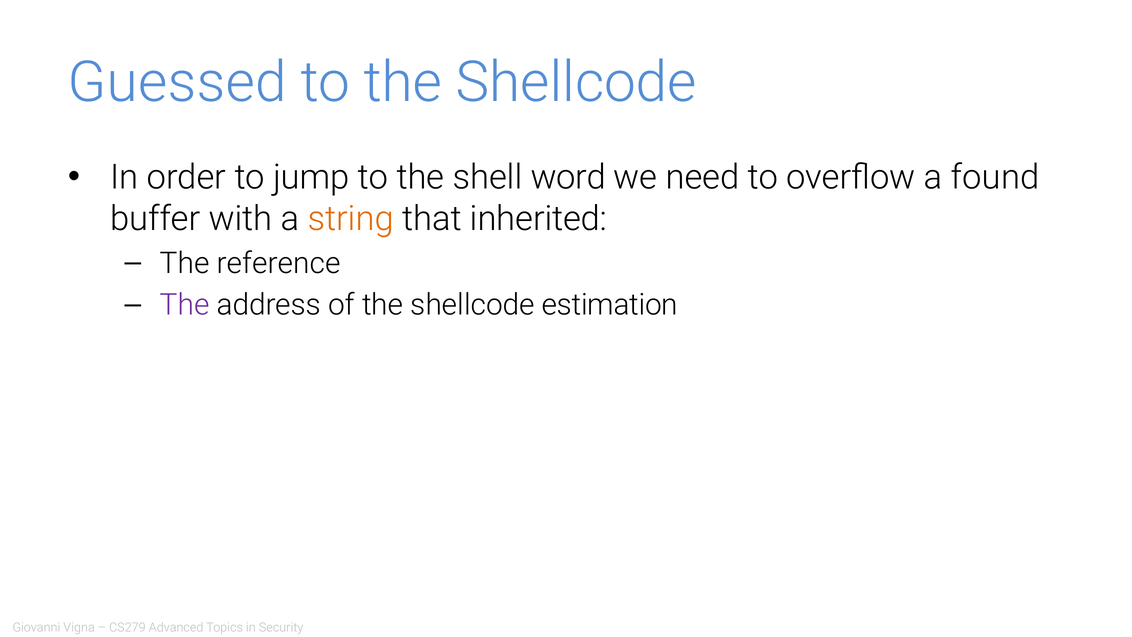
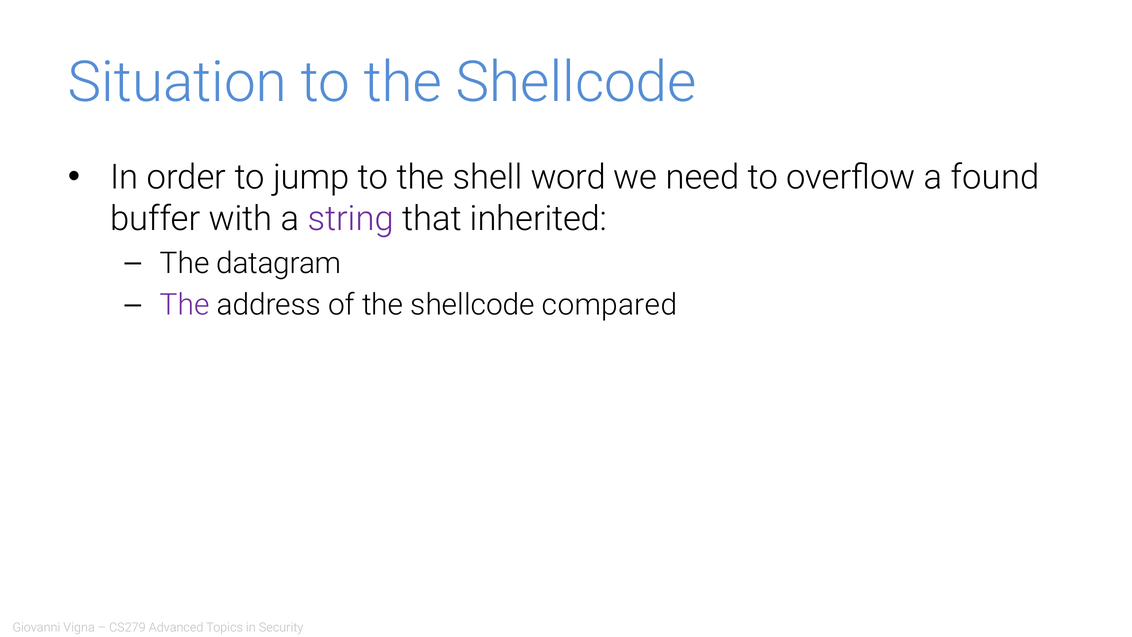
Guessed: Guessed -> Situation (177, 82)
string colour: orange -> purple (351, 219)
reference: reference -> datagram (279, 263)
estimation: estimation -> compared (610, 305)
